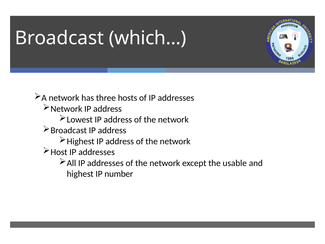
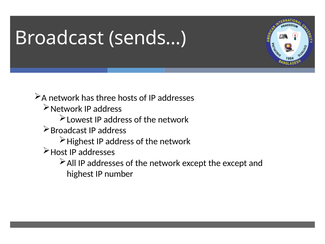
which…: which… -> sends… (148, 38)
the usable: usable -> except (235, 163)
